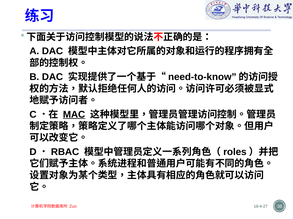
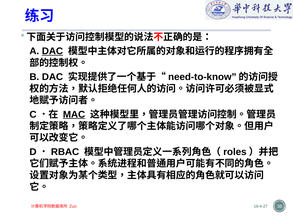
DAC underline: none -> present (52, 51)
